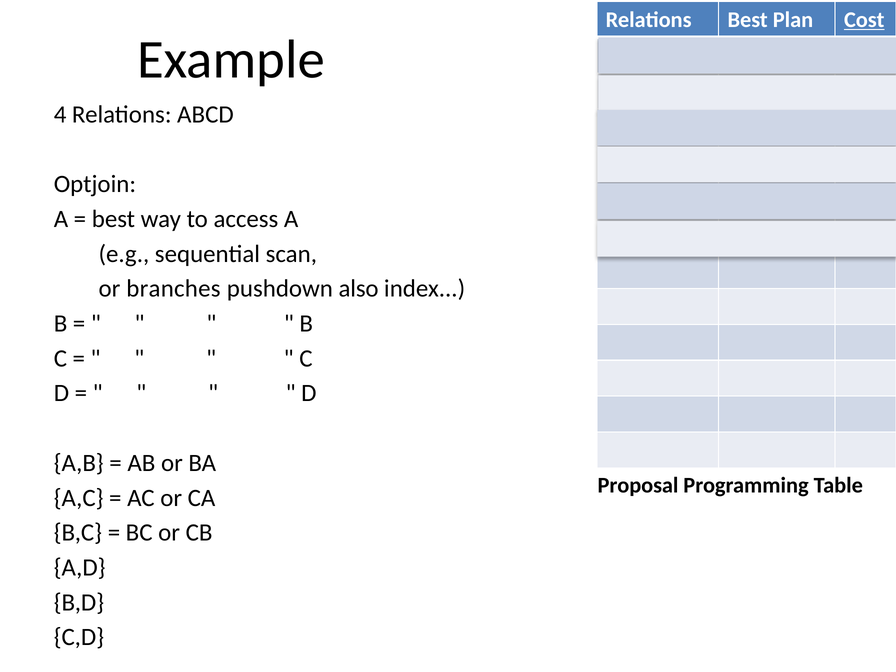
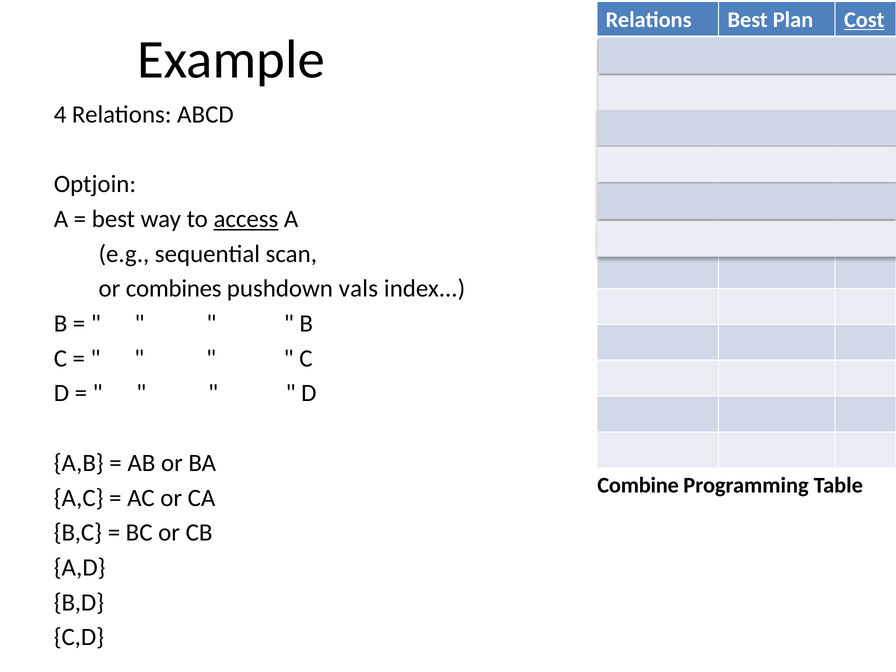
access underline: none -> present (246, 219)
branches: branches -> combines (174, 289)
also: also -> vals (358, 289)
Proposal: Proposal -> Combine (638, 485)
